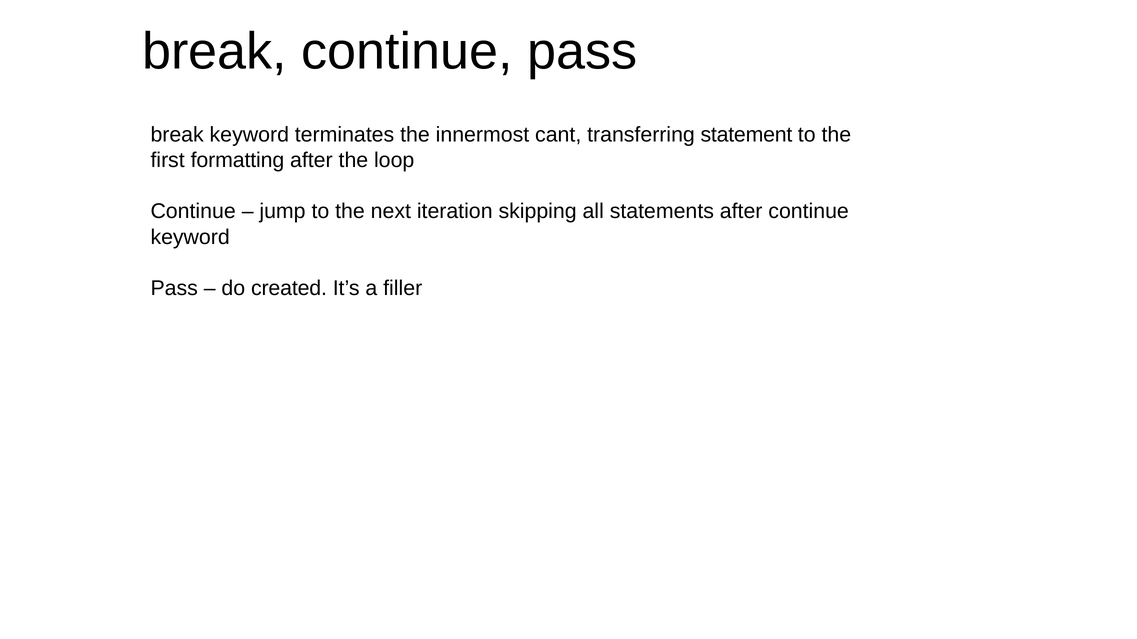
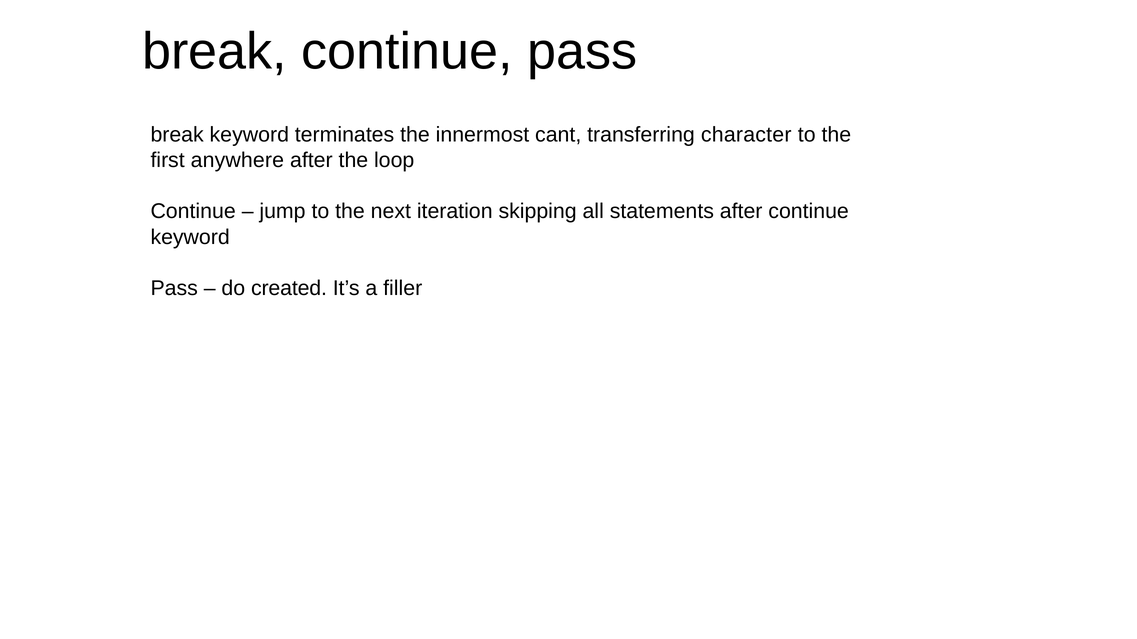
statement: statement -> character (746, 135)
formatting: formatting -> anywhere (237, 160)
